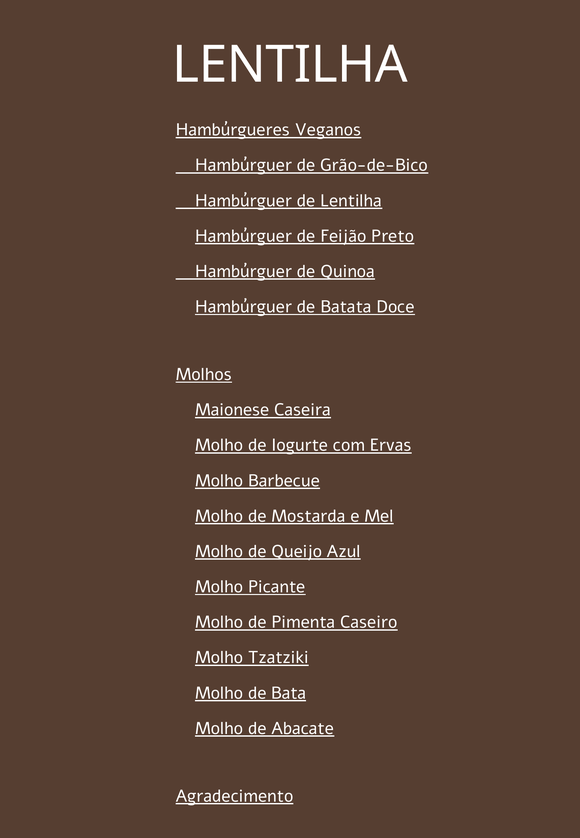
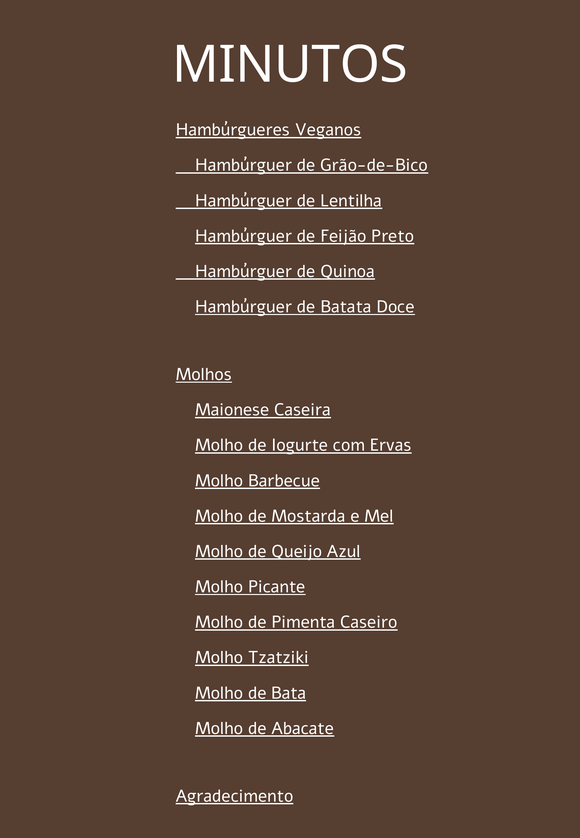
LENTILHA: LENTILHA -> MINUTOS (290, 65)
